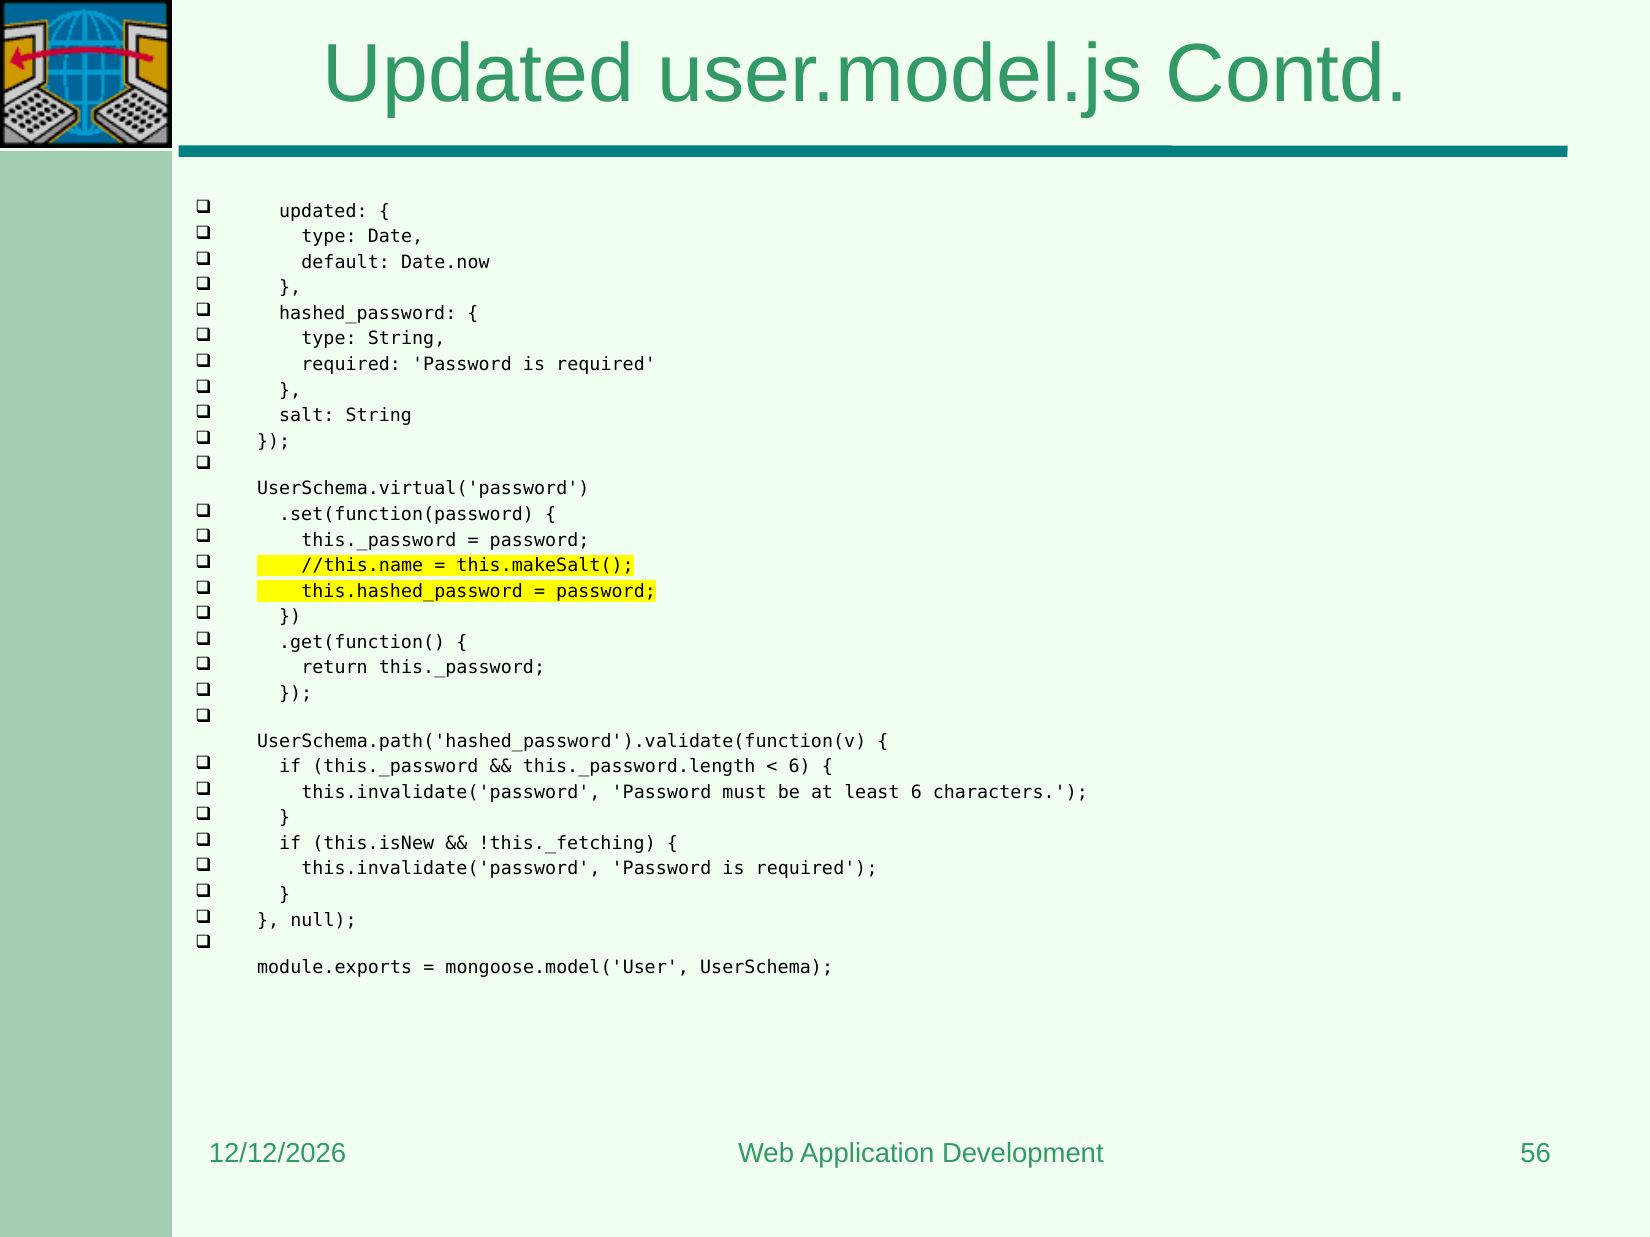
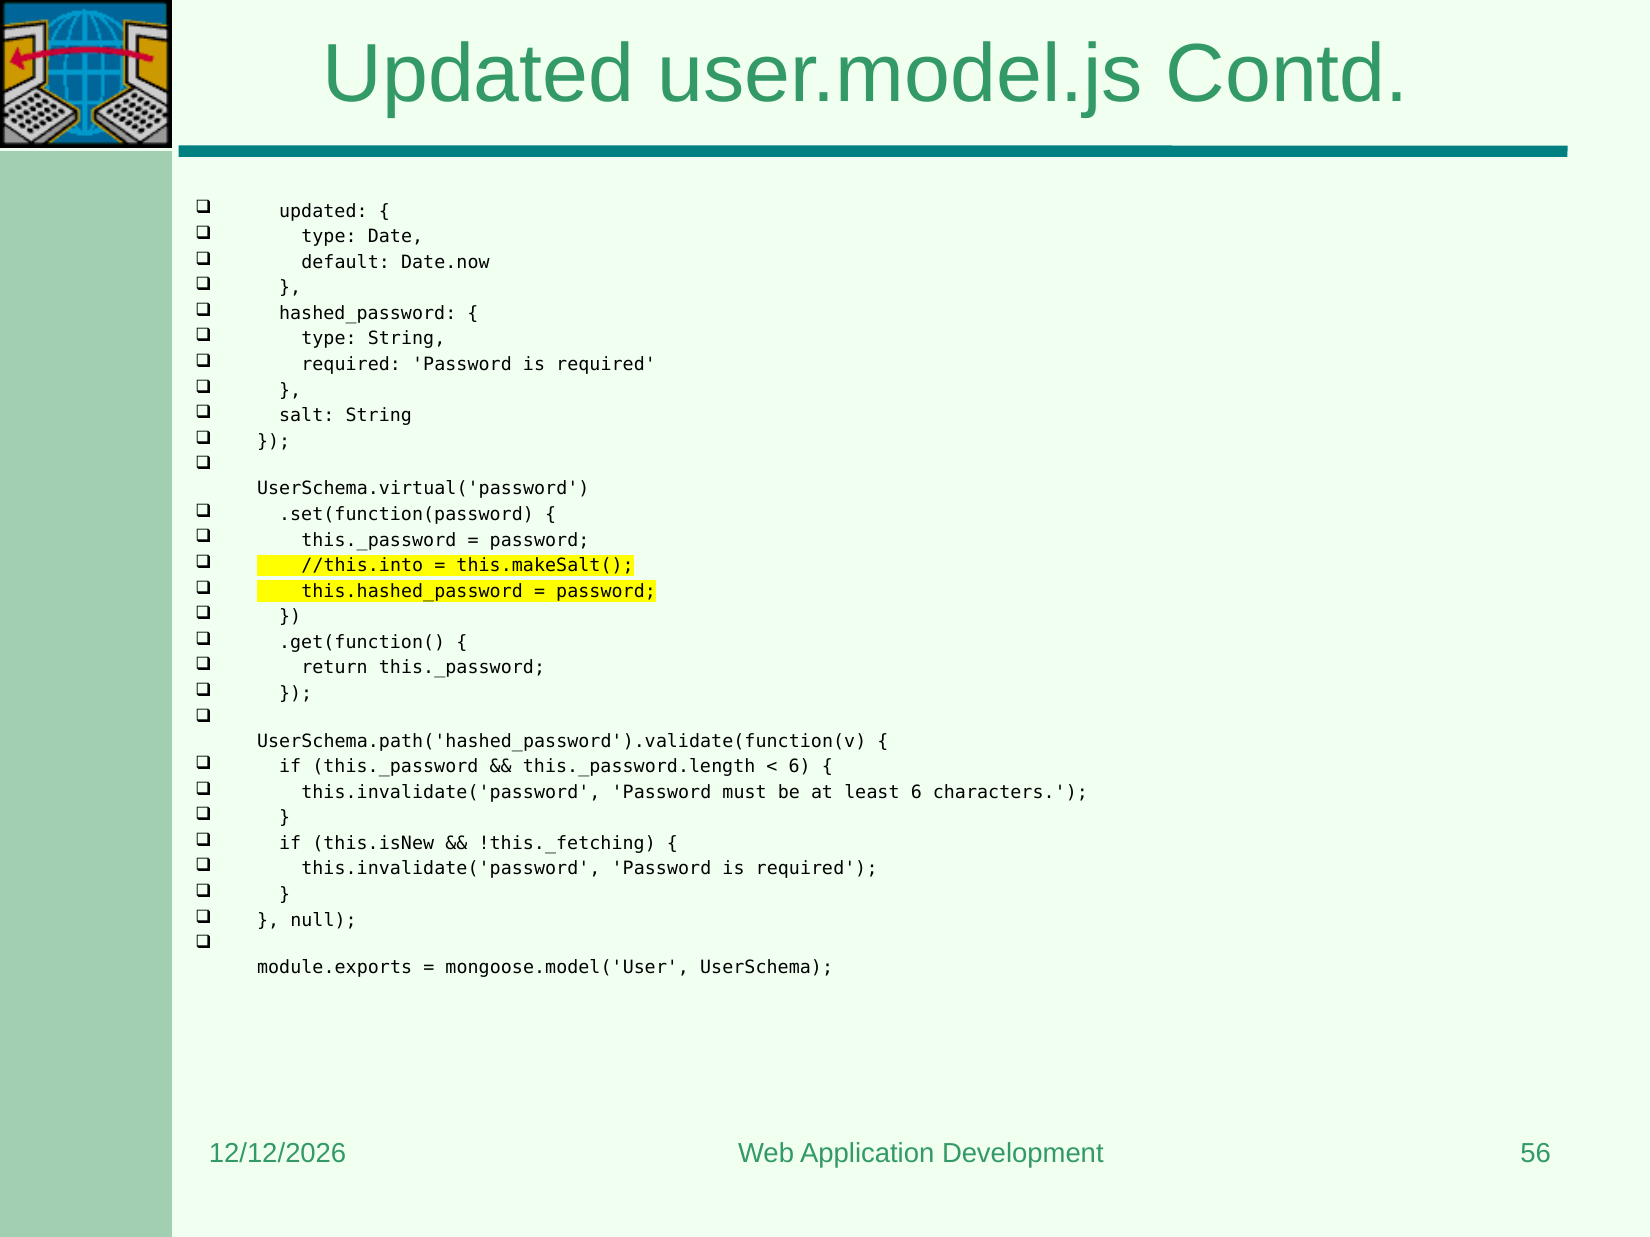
//this.name: //this.name -> //this.into (362, 566)
